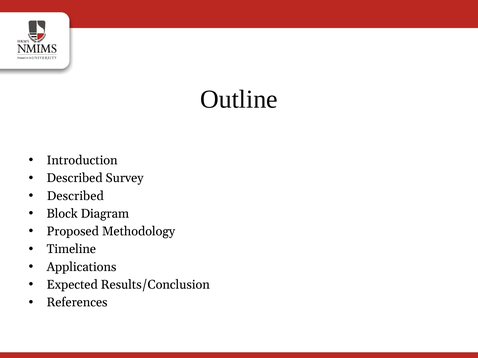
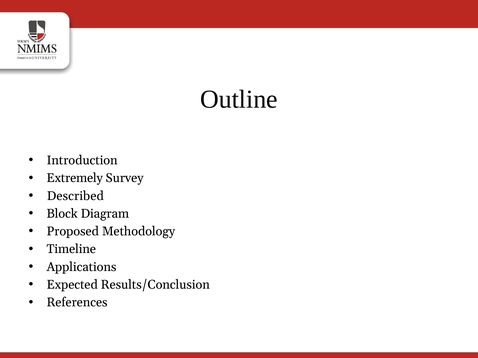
Described: Described -> Extremely (75, 178)
